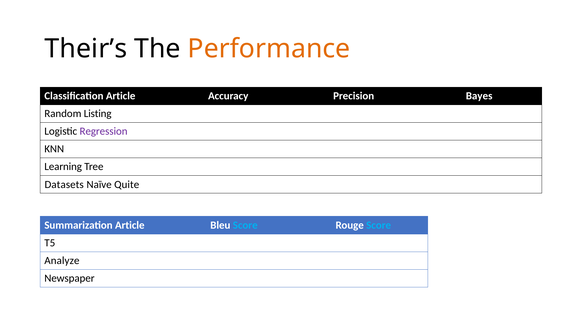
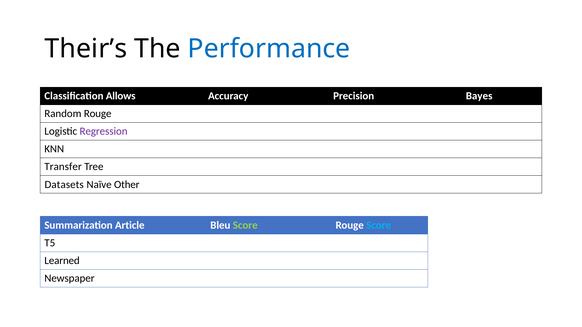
Performance colour: orange -> blue (269, 49)
Classification Article: Article -> Allows (121, 96)
Random Listing: Listing -> Rouge (98, 114)
Learning: Learning -> Transfer (63, 167)
Quite: Quite -> Other (127, 185)
Score colour: light blue -> light green (245, 226)
Analyze: Analyze -> Learned (62, 261)
